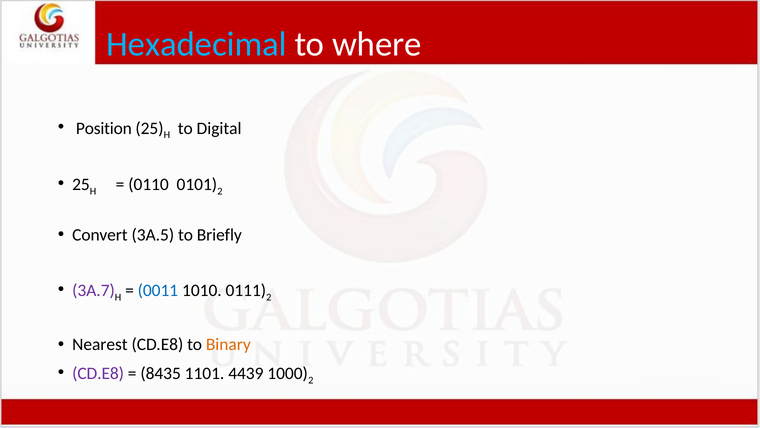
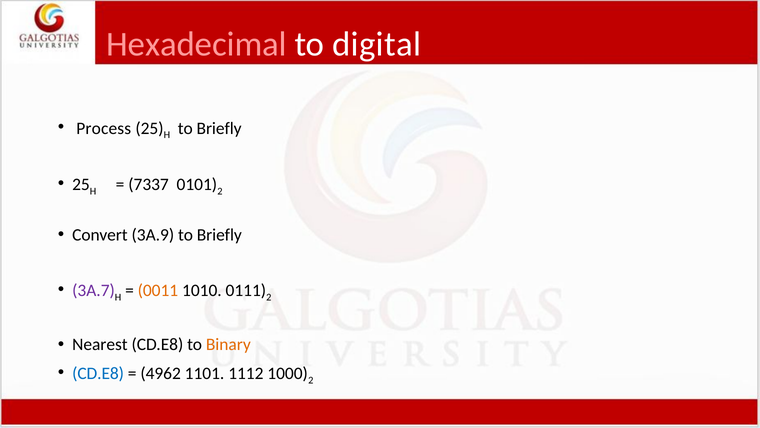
Hexadecimal colour: light blue -> pink (197, 44)
where: where -> digital (377, 44)
Position: Position -> Process (104, 128)
Digital: Digital -> Briefly (219, 128)
0110: 0110 -> 7337 (149, 184)
3A.5: 3A.5 -> 3A.9 (153, 235)
0011 colour: blue -> orange (158, 290)
CD.E8 colour: purple -> blue (98, 373)
8435: 8435 -> 4962 (161, 373)
4439: 4439 -> 1112 (246, 373)
